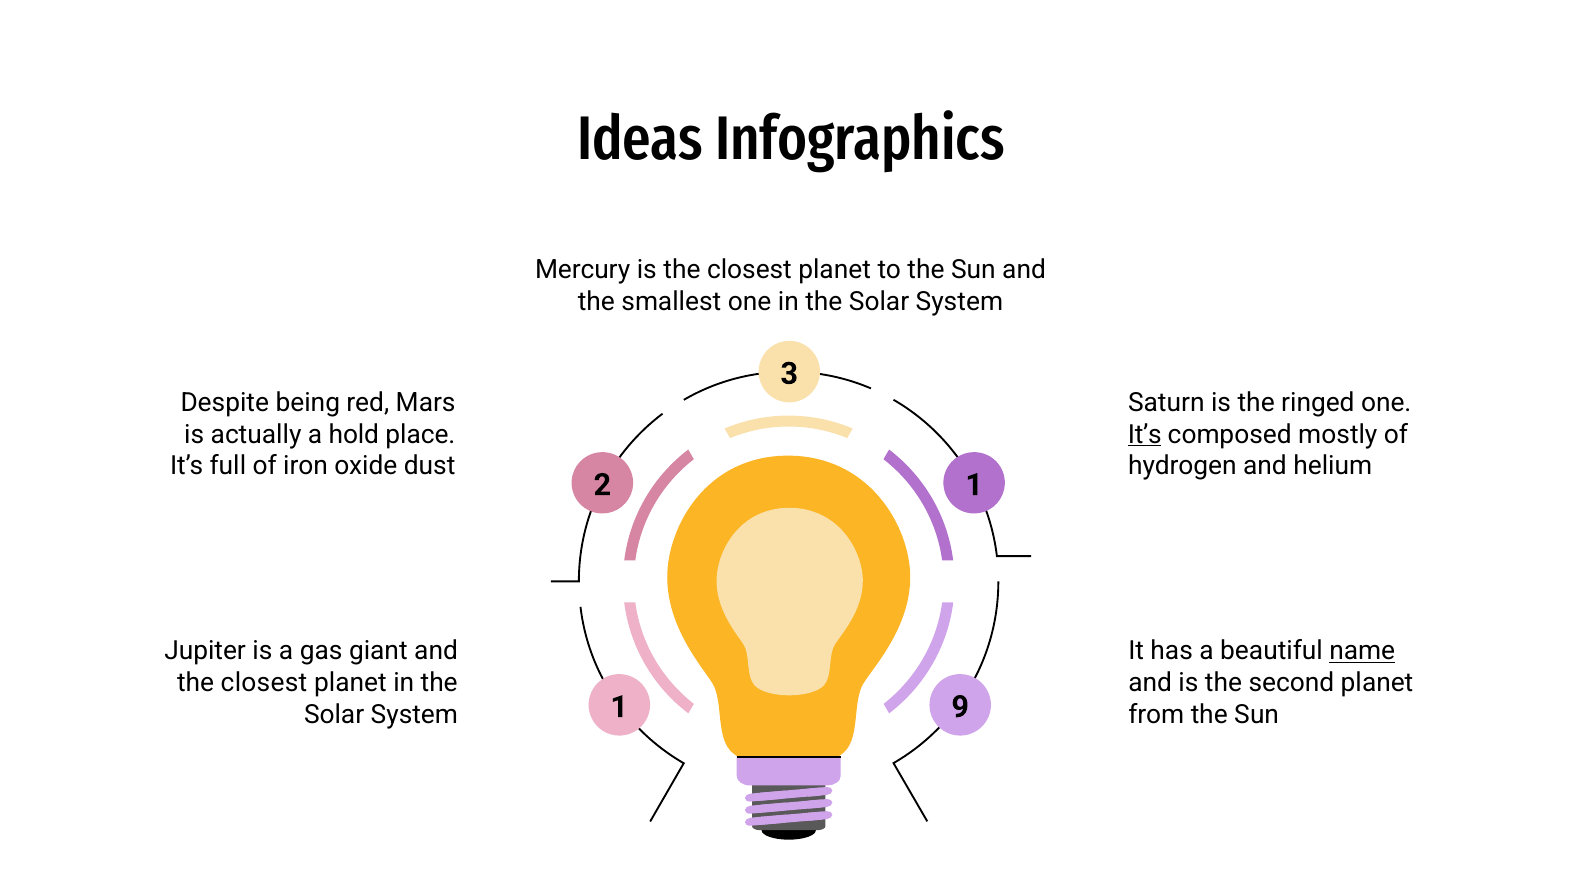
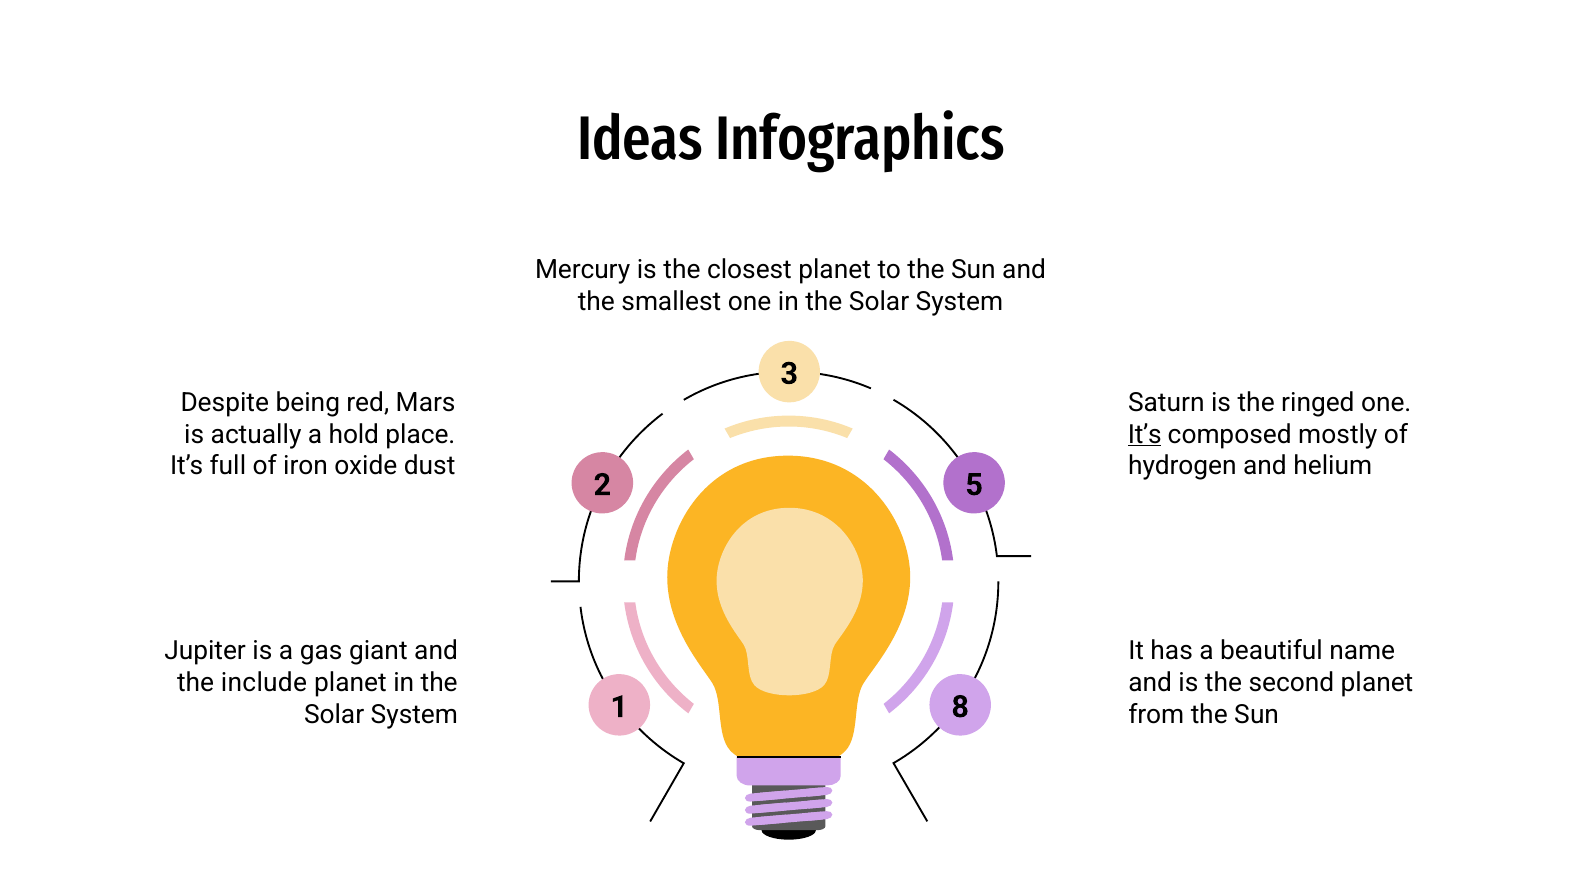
2 1: 1 -> 5 (974, 485)
name underline: present -> none (1362, 651)
closest: closest -> include (264, 683)
9: 9 -> 8 (960, 707)
